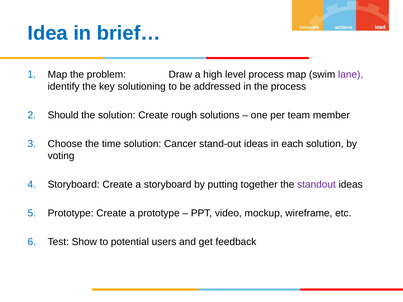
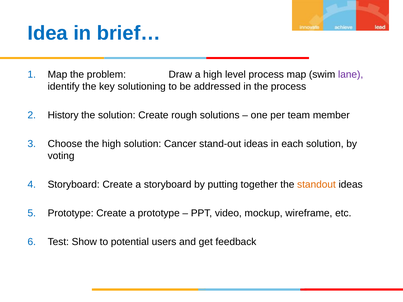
Should: Should -> History (63, 115)
the time: time -> high (111, 144)
standout colour: purple -> orange (316, 185)
